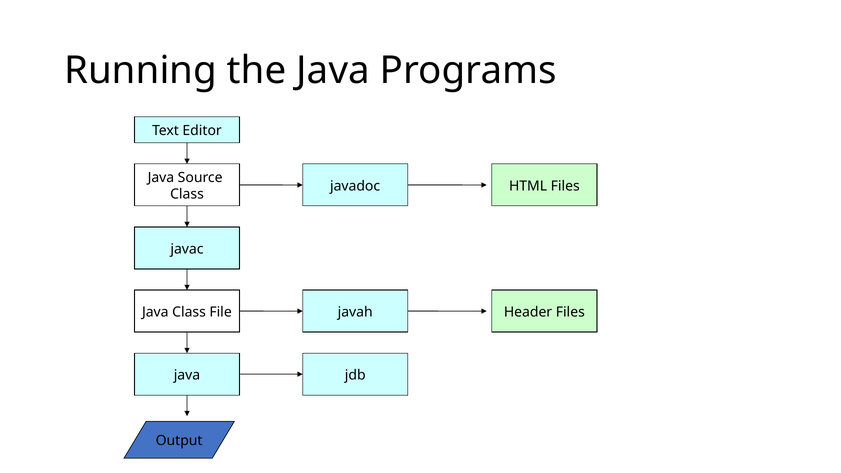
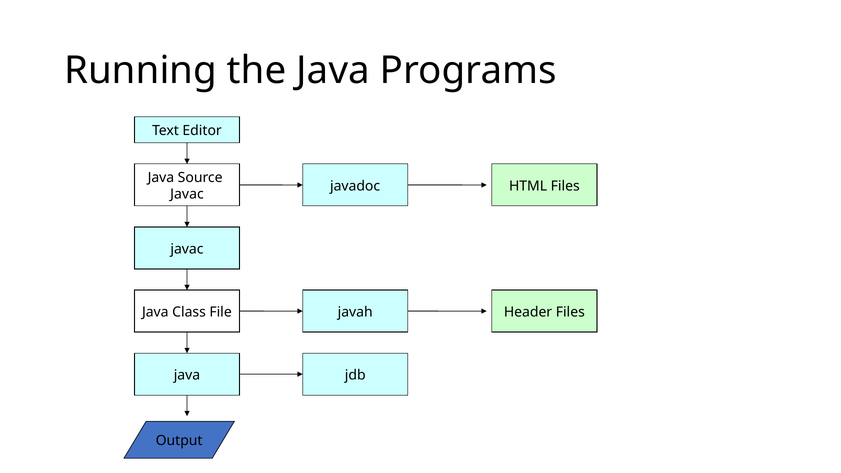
Class: Class -> Javac (187, 194)
